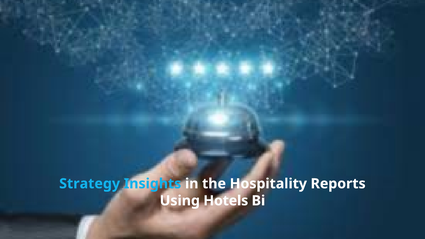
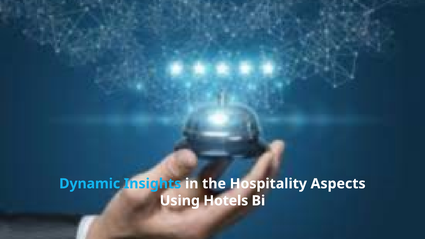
Strategy: Strategy -> Dynamic (90, 184)
Reports: Reports -> Aspects (338, 184)
